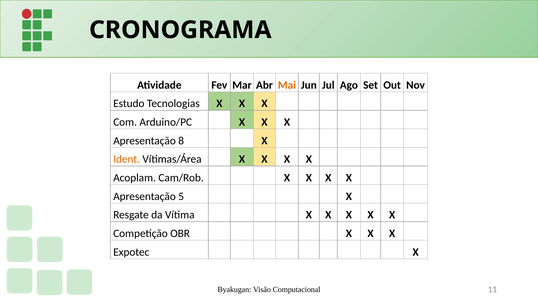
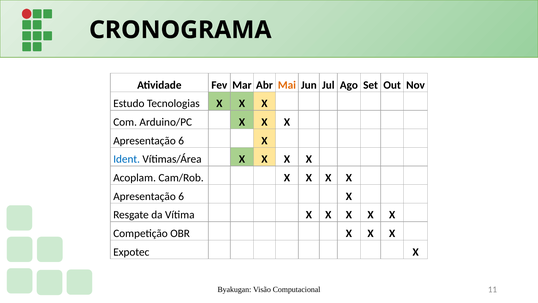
8: 8 -> 6 (181, 141)
Ident colour: orange -> blue (127, 159)
5: 5 -> 6 (181, 196)
